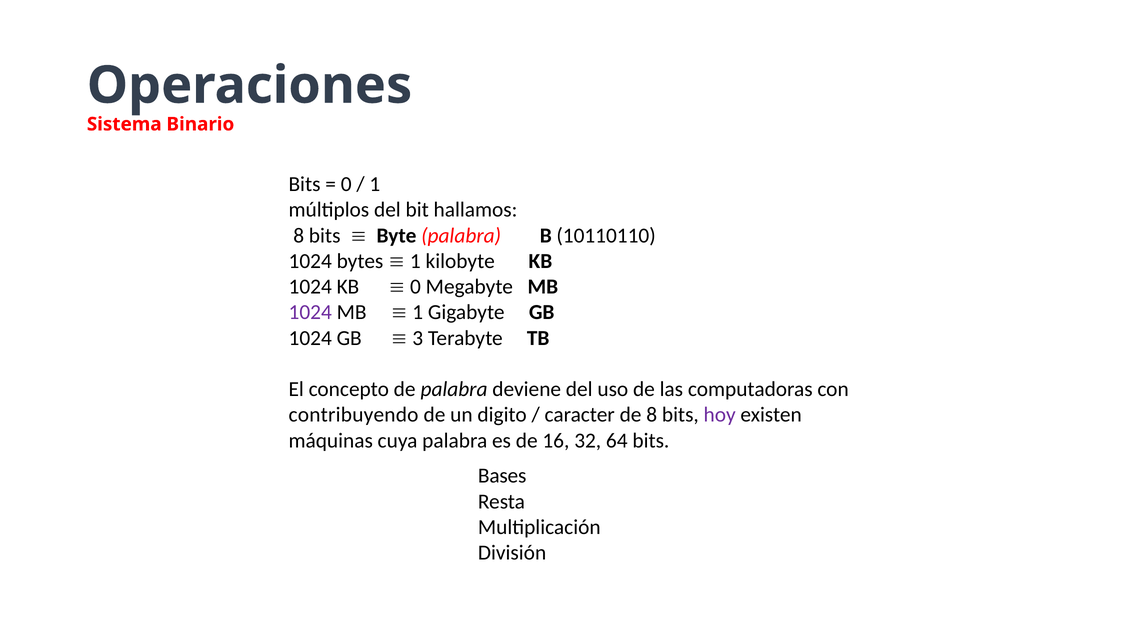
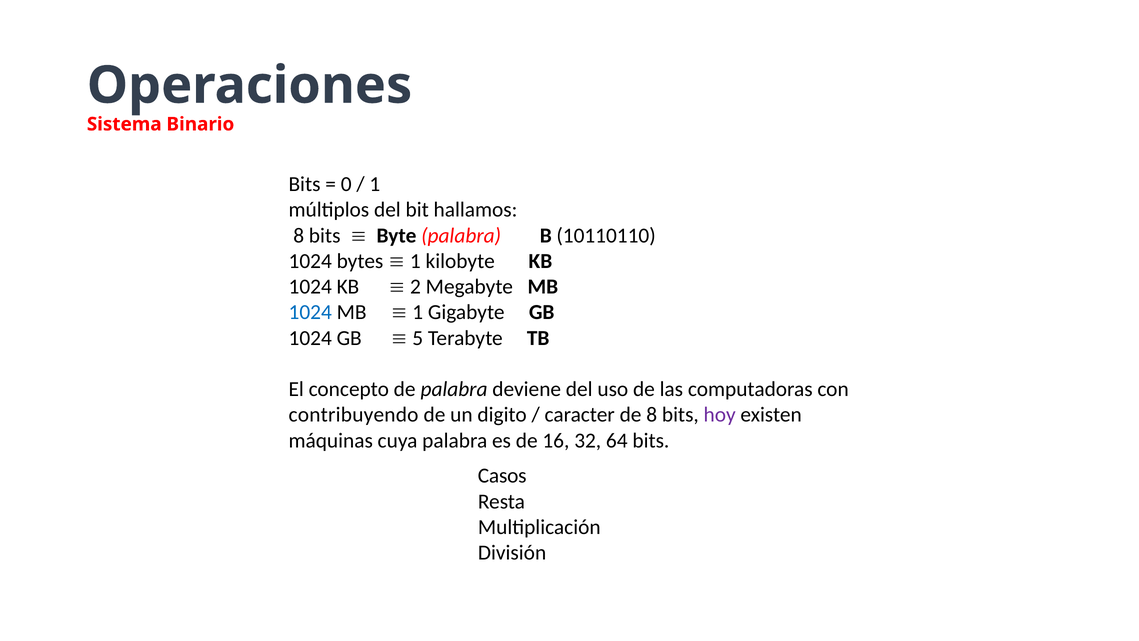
0: 0 -> 2 (415, 287)
1024 colour: purple -> blue (310, 312)
3: 3 -> 5 (418, 338)
Bases: Bases -> Casos (502, 476)
